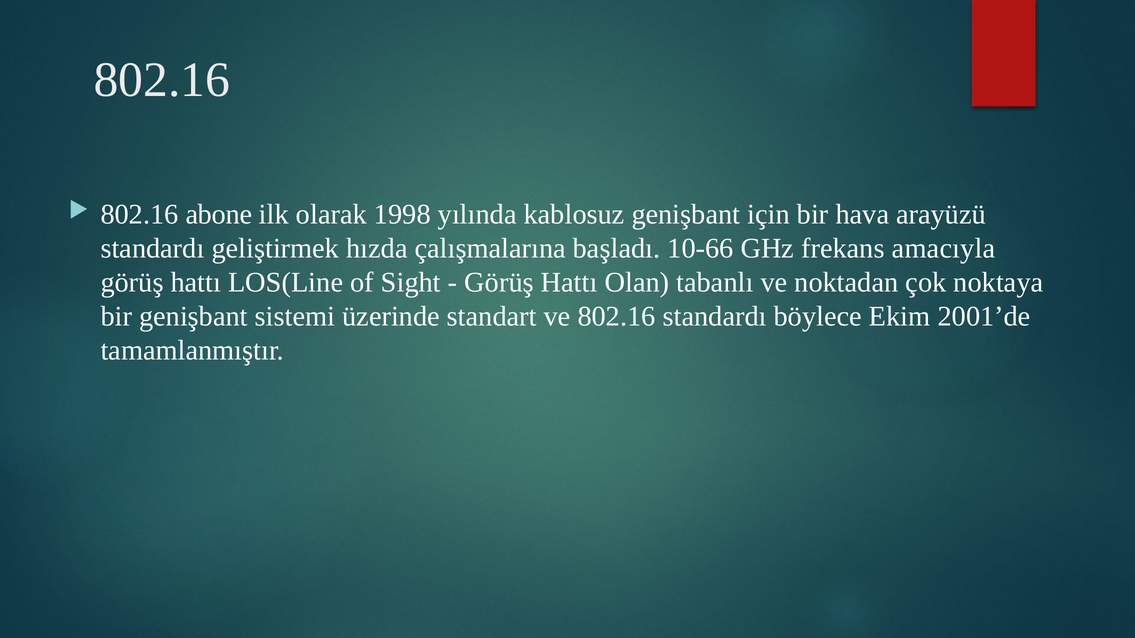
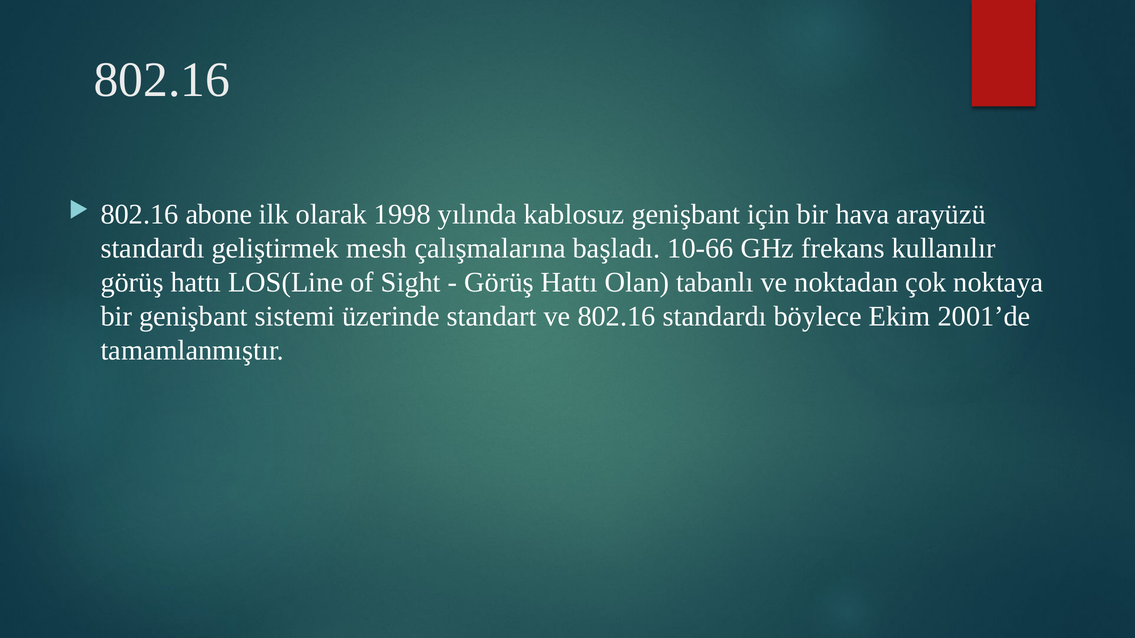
hızda: hızda -> mesh (377, 248)
amacıyla: amacıyla -> kullanılır (944, 248)
